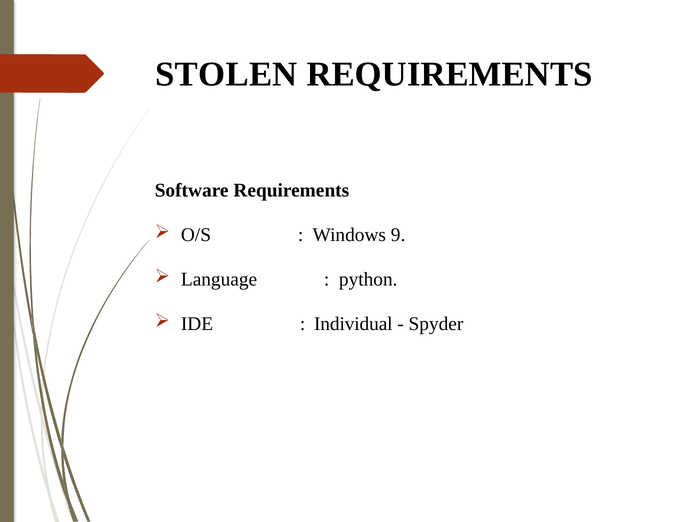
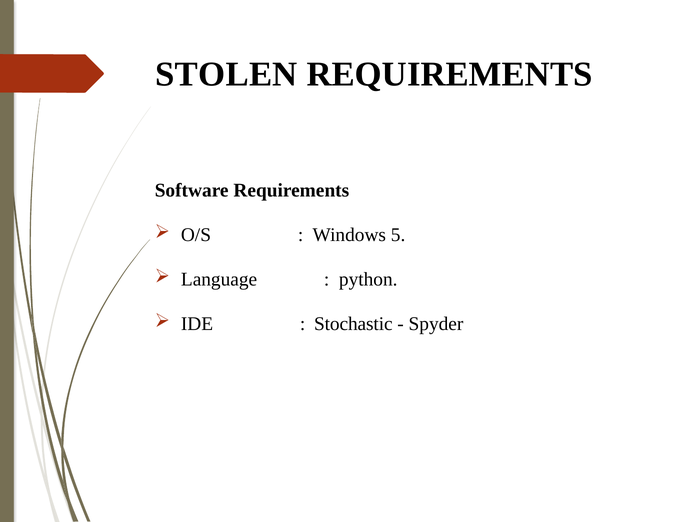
9: 9 -> 5 (398, 235)
Individual: Individual -> Stochastic (353, 324)
